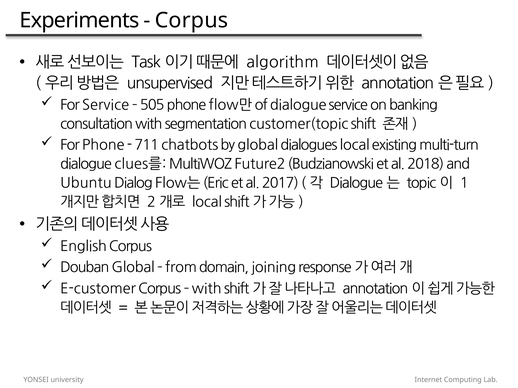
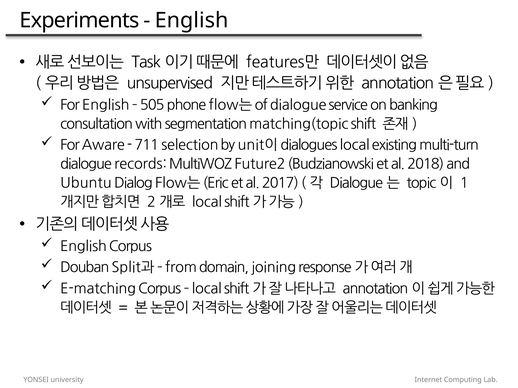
Corpus: Corpus -> English (192, 20)
algorithm: algorithm -> features만 (283, 62)
For Service: Service -> English (106, 105)
phone flow만: flow만 -> flow는 (230, 105)
customer(topic: customer(topic -> matching(topic (299, 124)
For Phone: Phone -> Aware (103, 145)
chatbots: chatbots -> selection (190, 145)
by global: global -> unit이 (258, 145)
clues를: clues를 -> records (141, 164)
Douban Global: Global -> Split과 (133, 268)
E-customer: E-customer -> E-matching (98, 289)
with: with -> local (207, 289)
